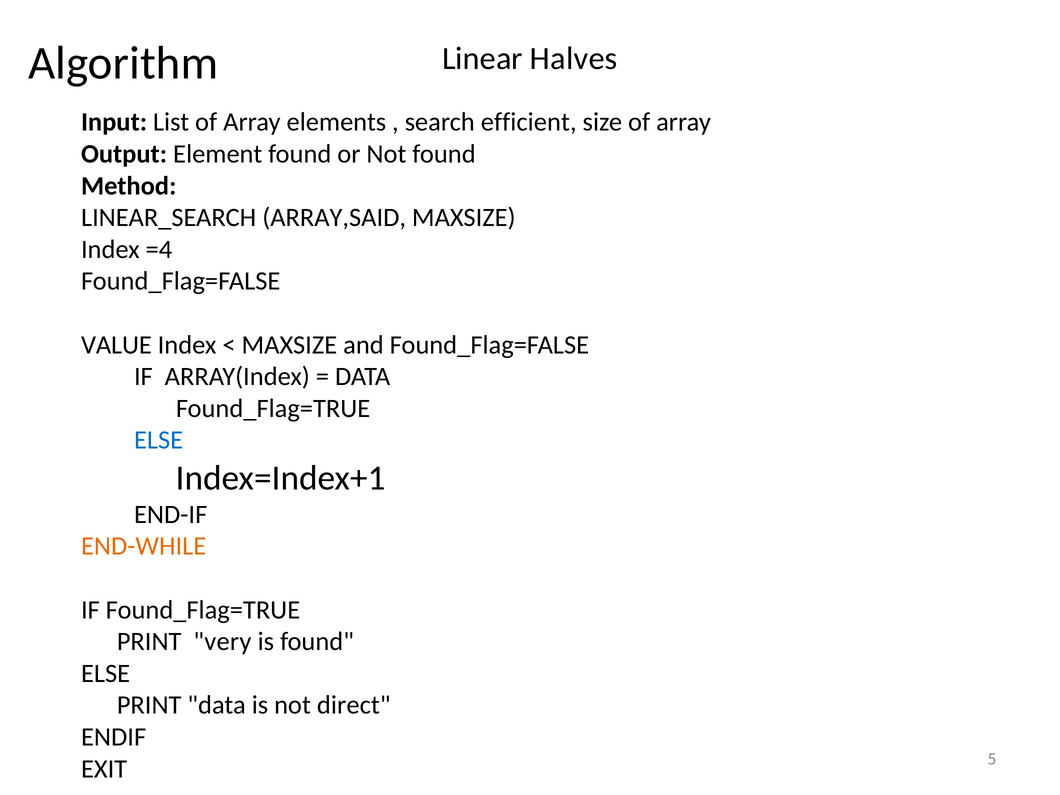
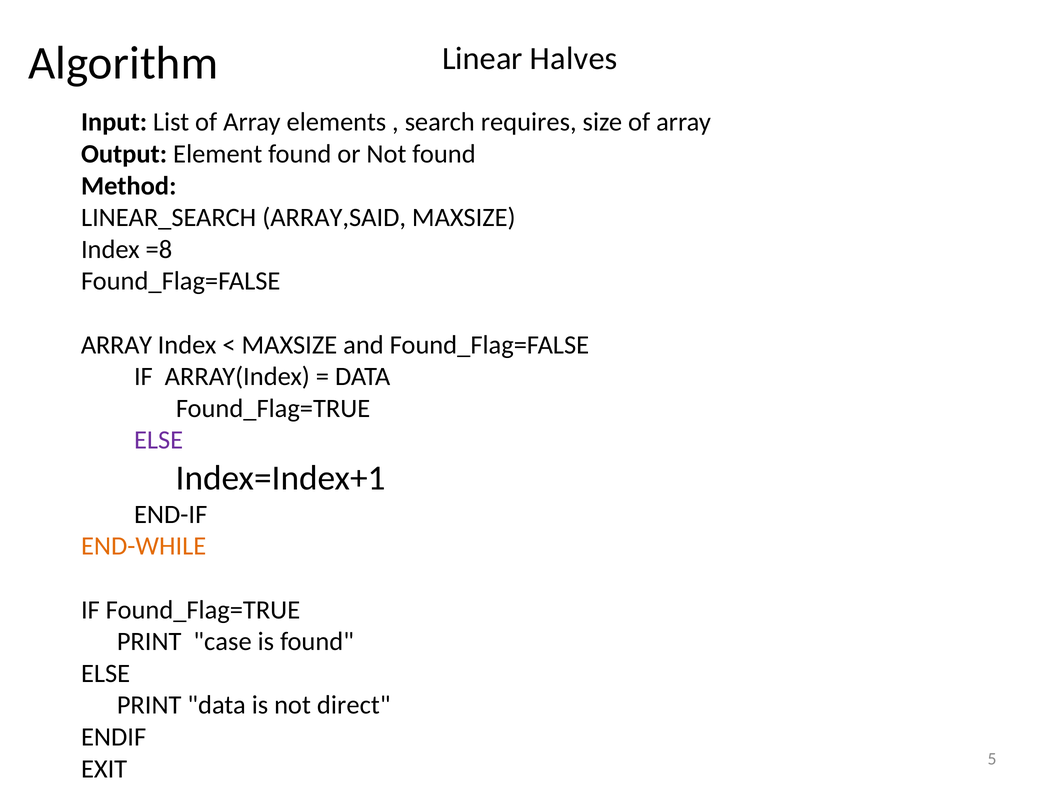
efficient: efficient -> requires (529, 122)
=4: =4 -> =8 (159, 249)
VALUE: VALUE -> ARRAY (117, 345)
ELSE colour: blue -> purple (159, 440)
very: very -> case (223, 642)
